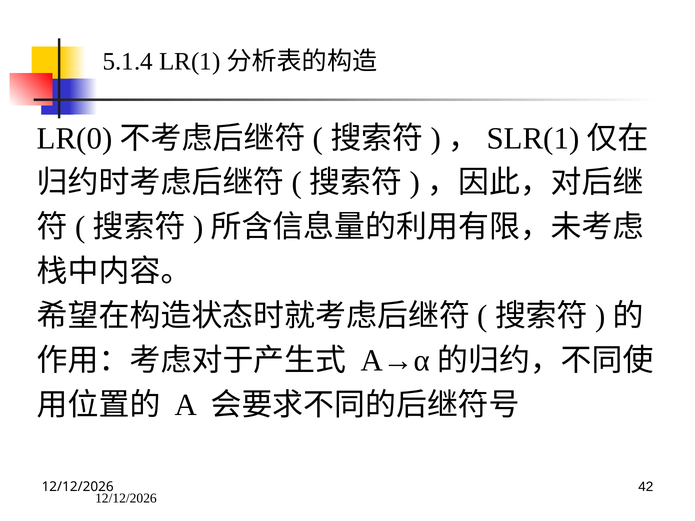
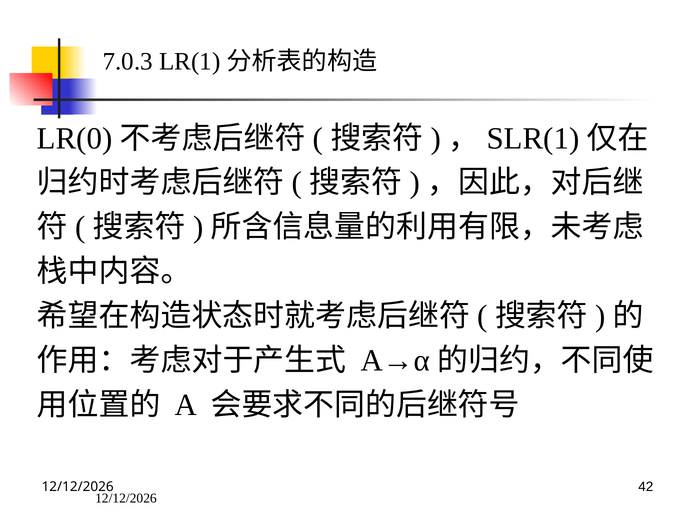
5.1.4: 5.1.4 -> 7.0.3 (128, 61)
